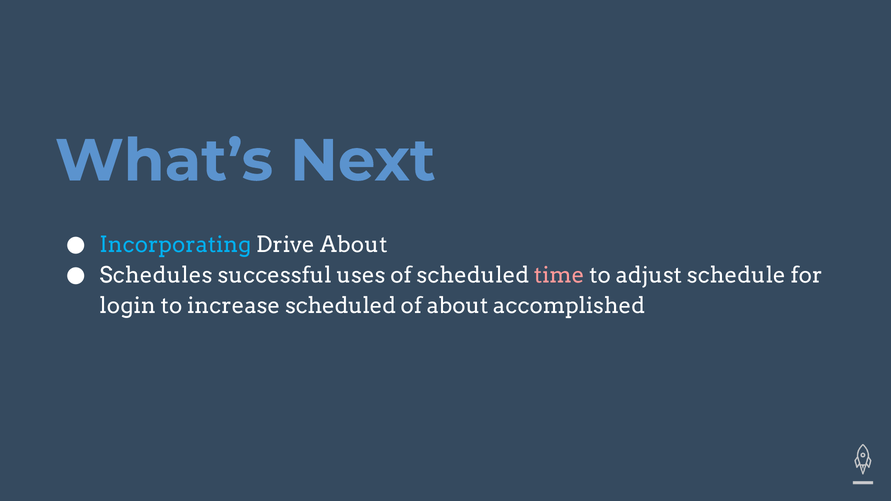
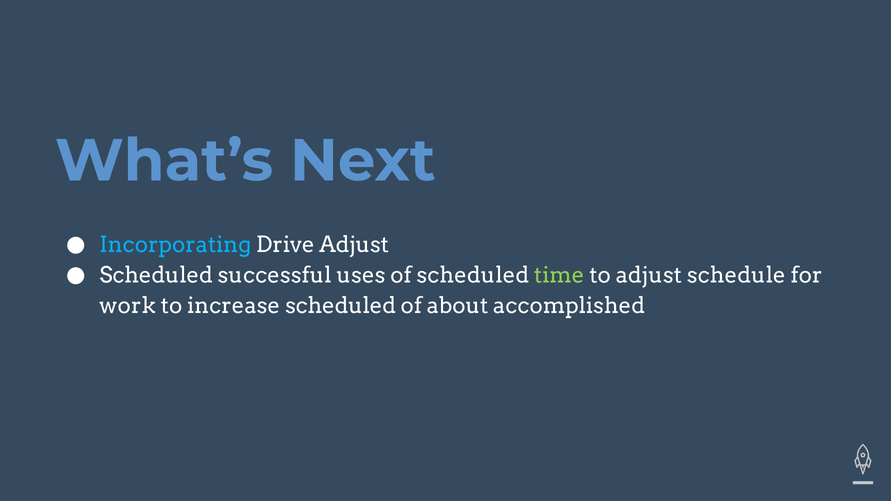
Drive About: About -> Adjust (354, 245)
Schedules: Schedules -> Scheduled (156, 276)
time colour: pink -> light green (559, 276)
login: login -> work (128, 306)
